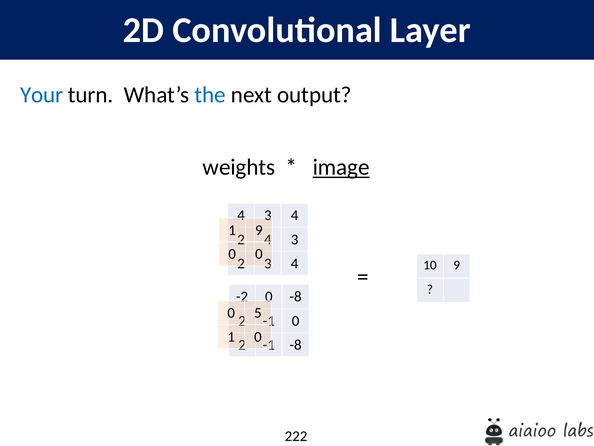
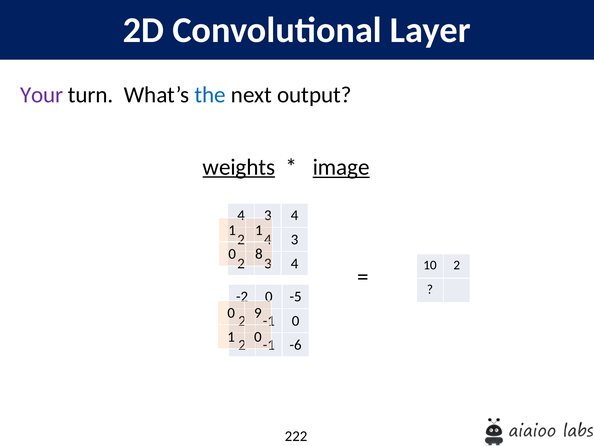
Your colour: blue -> purple (42, 95)
weights underline: none -> present (239, 167)
1 9: 9 -> 1 (259, 230)
0 0: 0 -> 8 (259, 254)
10 9: 9 -> 2 (457, 265)
-8: -8 -> -5 (296, 296)
5: 5 -> 9 (258, 313)
-8: -8 -> -6 (296, 345)
